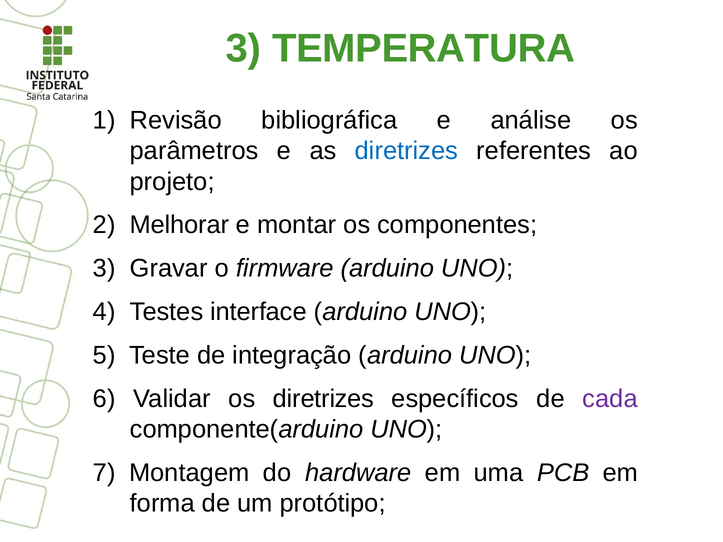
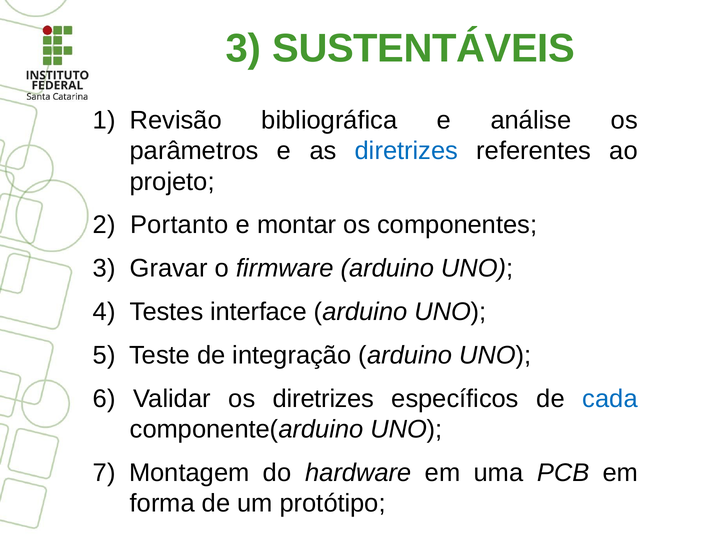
TEMPERATURA: TEMPERATURA -> SUSTENTÁVEIS (424, 49)
Melhorar: Melhorar -> Portanto (179, 225)
cada colour: purple -> blue (610, 399)
